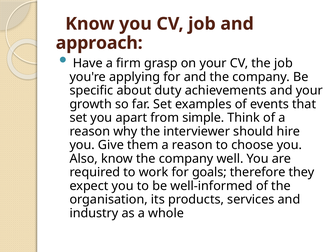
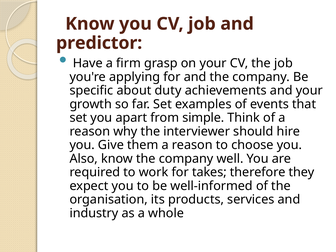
approach: approach -> predictor (99, 43)
goals: goals -> takes (209, 172)
